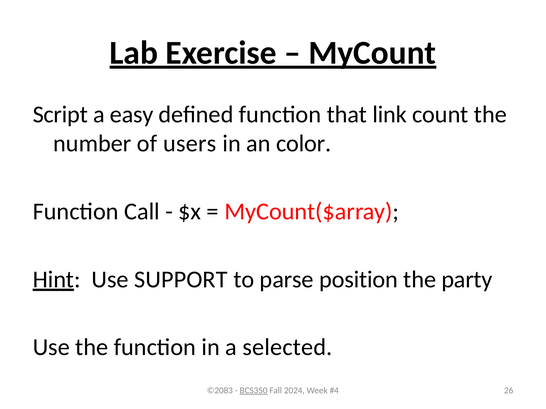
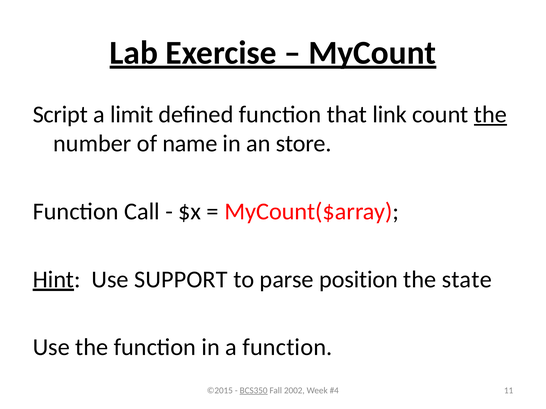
easy: easy -> limit (132, 115)
the underline: none -> present (490, 115)
users: users -> name (190, 144)
color: color -> store (304, 144)
party: party -> state (467, 280)
a selected: selected -> function (287, 348)
©2083: ©2083 -> ©2015 (220, 391)
2024: 2024 -> 2002 (294, 391)
26: 26 -> 11 (509, 391)
